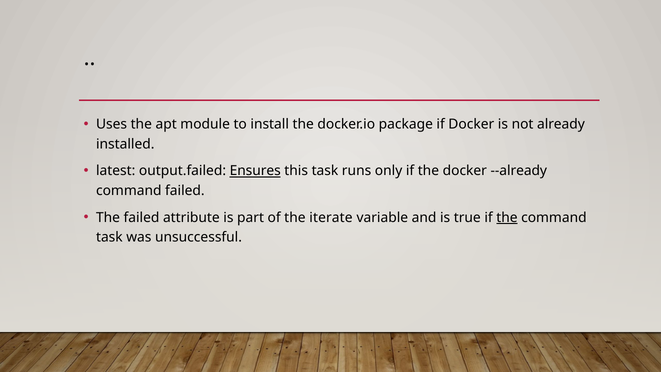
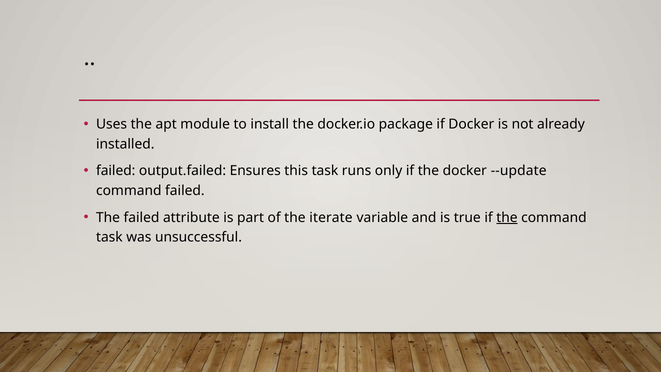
latest: latest -> failed (116, 171)
Ensures underline: present -> none (255, 171)
--already: --already -> --update (519, 171)
